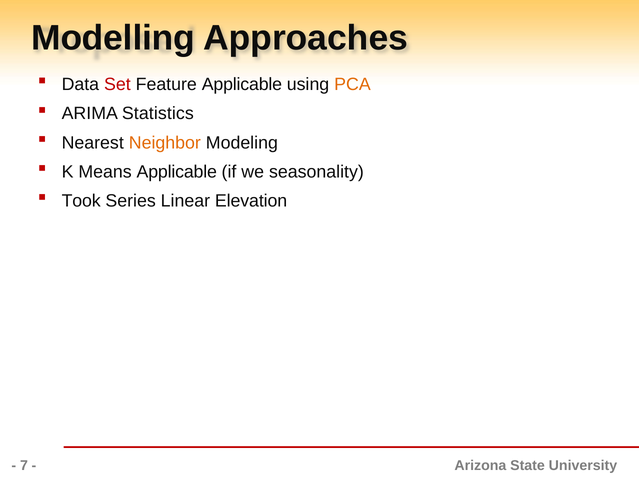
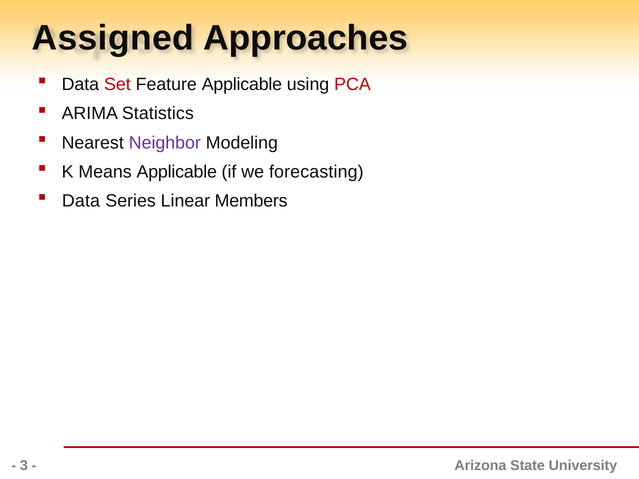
Modelling: Modelling -> Assigned (113, 38)
PCA colour: orange -> red (352, 85)
Neighbor colour: orange -> purple (165, 143)
seasonality: seasonality -> forecasting (316, 172)
Took: Took -> Data (81, 201)
Elevation: Elevation -> Members (251, 201)
7: 7 -> 3 (24, 466)
